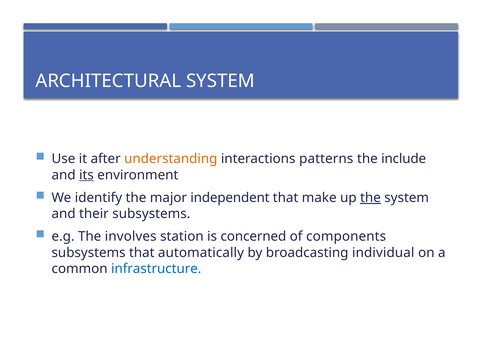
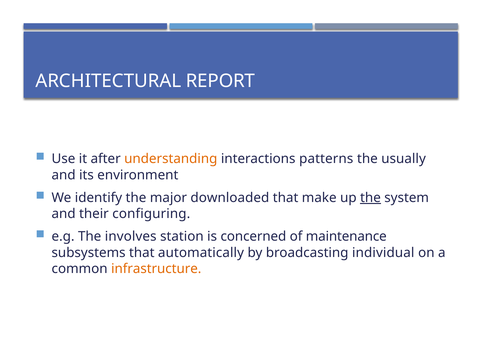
ARCHITECTURAL SYSTEM: SYSTEM -> REPORT (220, 81)
include: include -> usually (404, 159)
its underline: present -> none (86, 175)
independent: independent -> downloaded (230, 198)
their subsystems: subsystems -> configuring (151, 214)
components: components -> maintenance (346, 237)
infrastructure colour: blue -> orange (156, 269)
